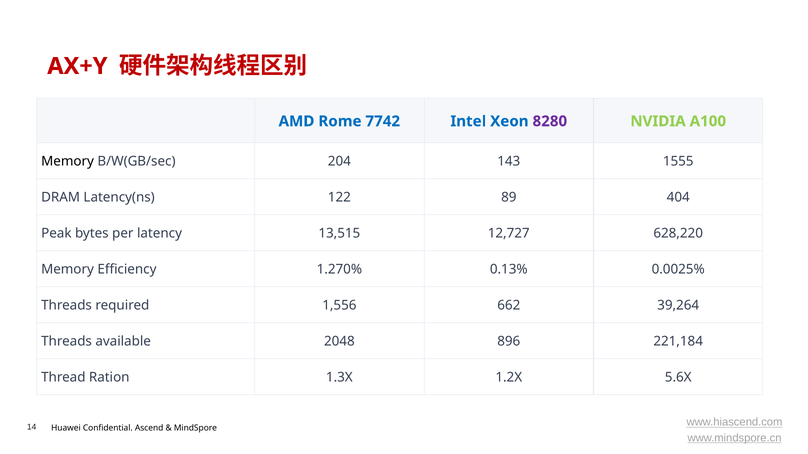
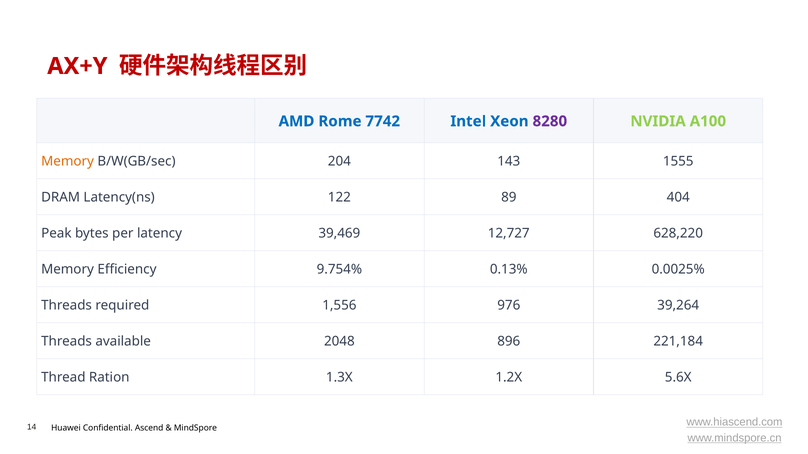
Memory colour: black -> orange (68, 161)
13,515: 13,515 -> 39,469 (339, 234)
1.270%: 1.270% -> 9.754% (339, 270)
662: 662 -> 976 (509, 306)
